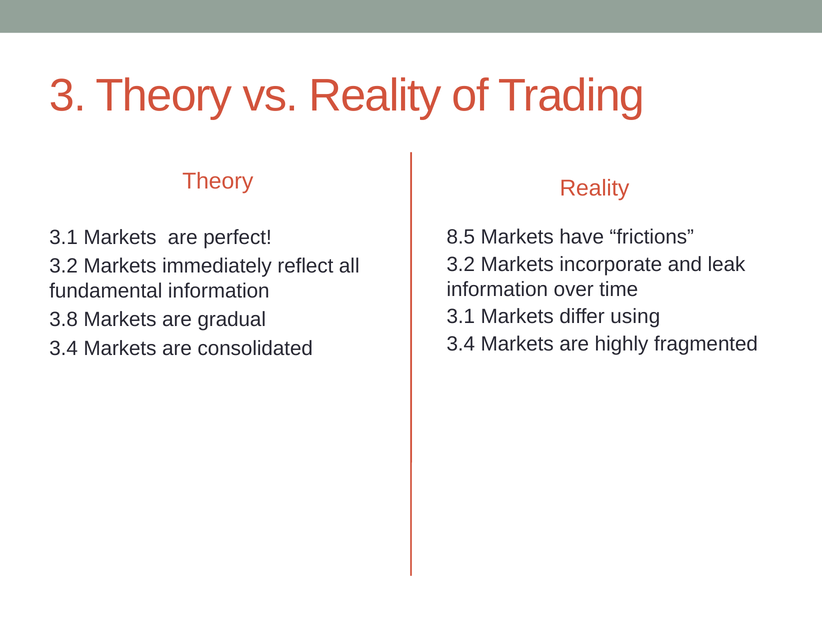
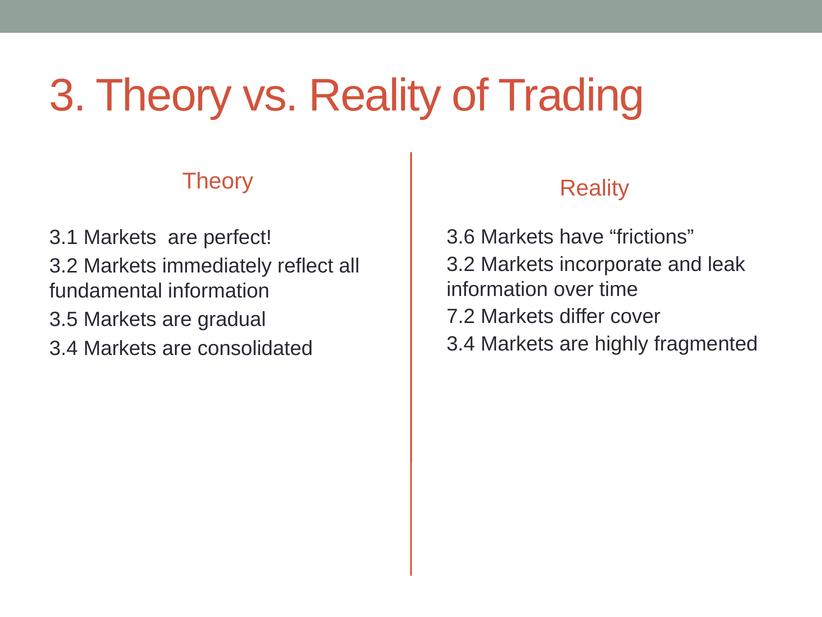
8.5: 8.5 -> 3.6 (461, 237)
3.1: 3.1 -> 7.2 (461, 316)
using: using -> cover (635, 316)
3.8: 3.8 -> 3.5 (64, 319)
